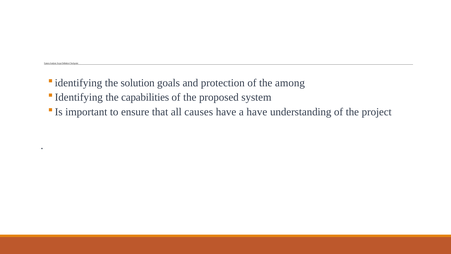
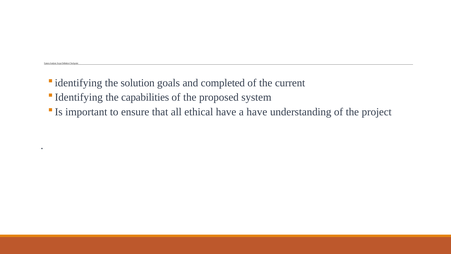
protection: protection -> completed (223, 83)
among: among -> current (290, 83)
causes: causes -> ethical (199, 112)
